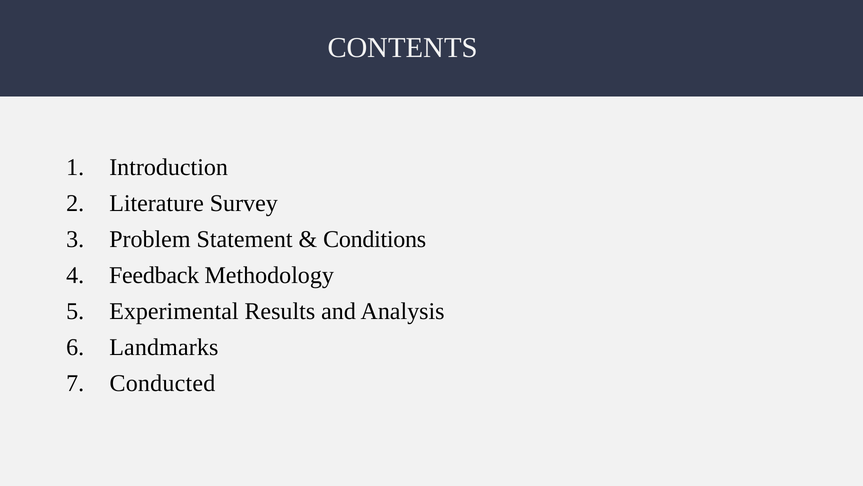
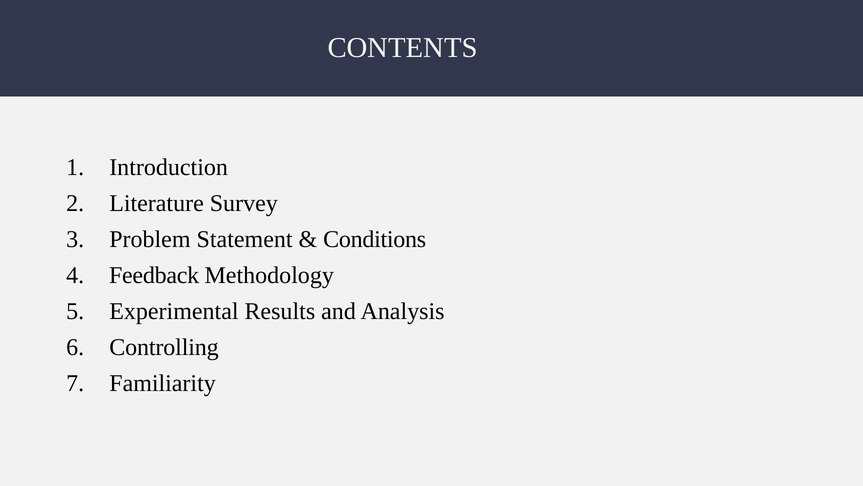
Landmarks: Landmarks -> Controlling (164, 347)
Conducted: Conducted -> Familiarity (163, 383)
